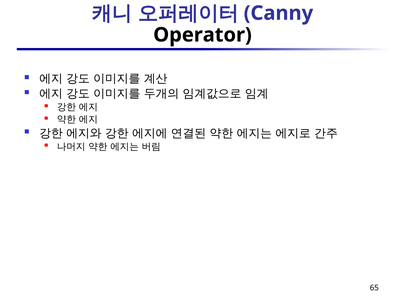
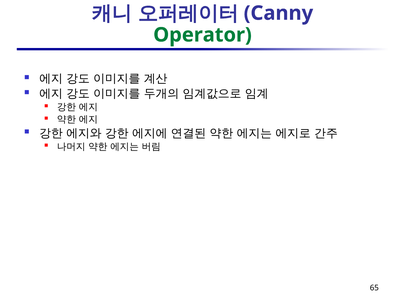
Operator colour: black -> green (203, 35)
